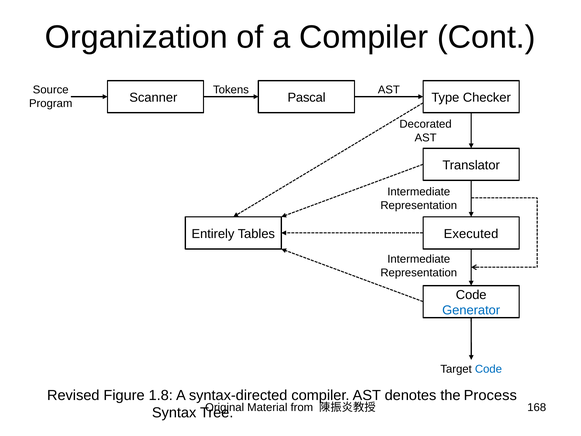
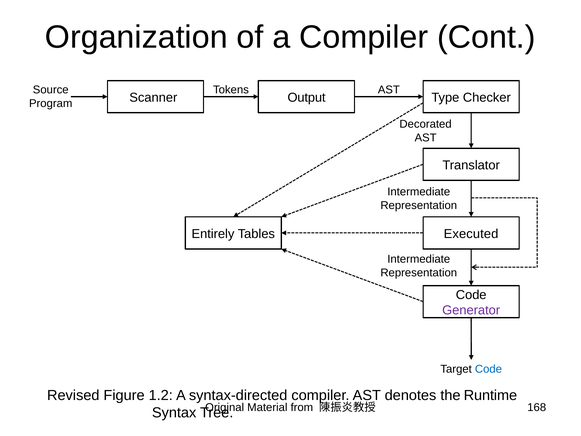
Pascal: Pascal -> Output (307, 97)
Generator colour: blue -> purple (471, 310)
1.8: 1.8 -> 1.2 (161, 395)
Process: Process -> Runtime (490, 395)
